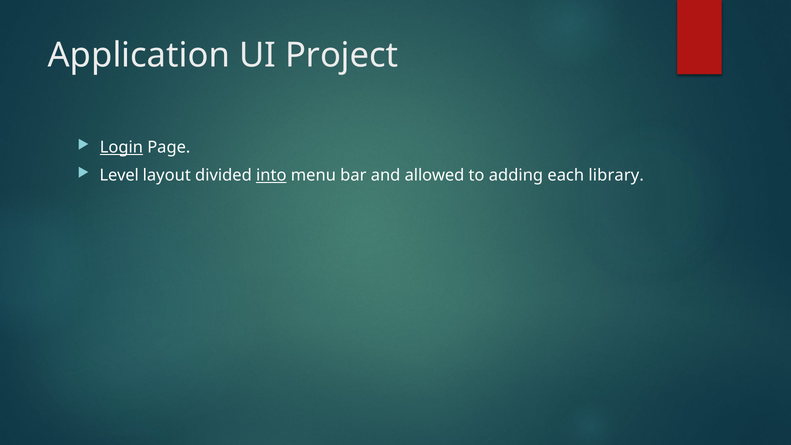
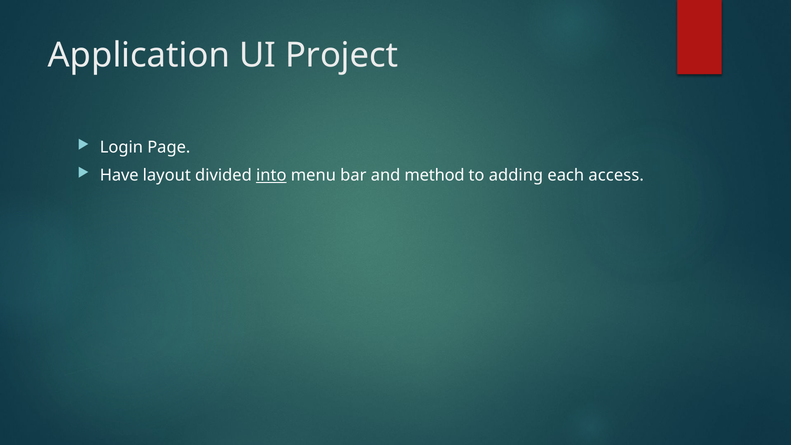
Login underline: present -> none (121, 147)
Level: Level -> Have (119, 175)
allowed: allowed -> method (435, 175)
library: library -> access (616, 175)
